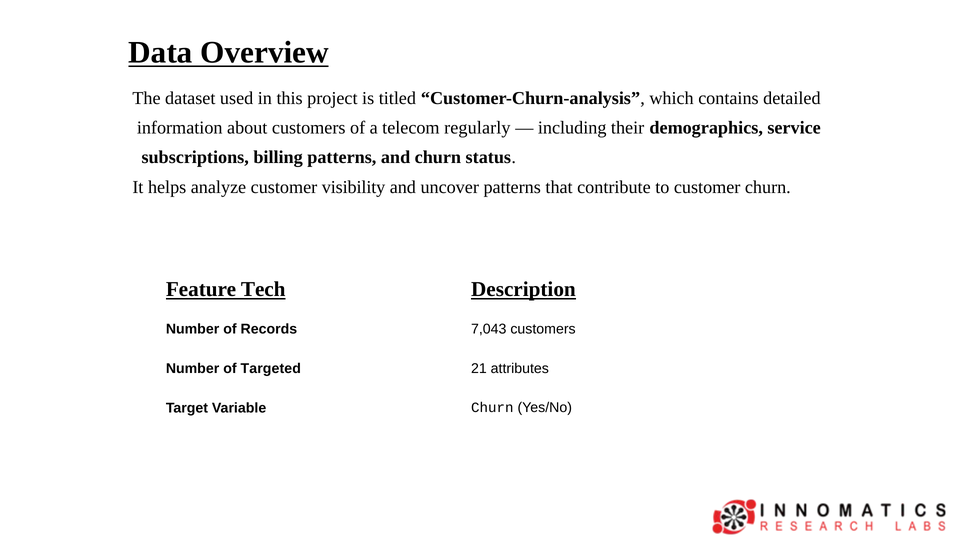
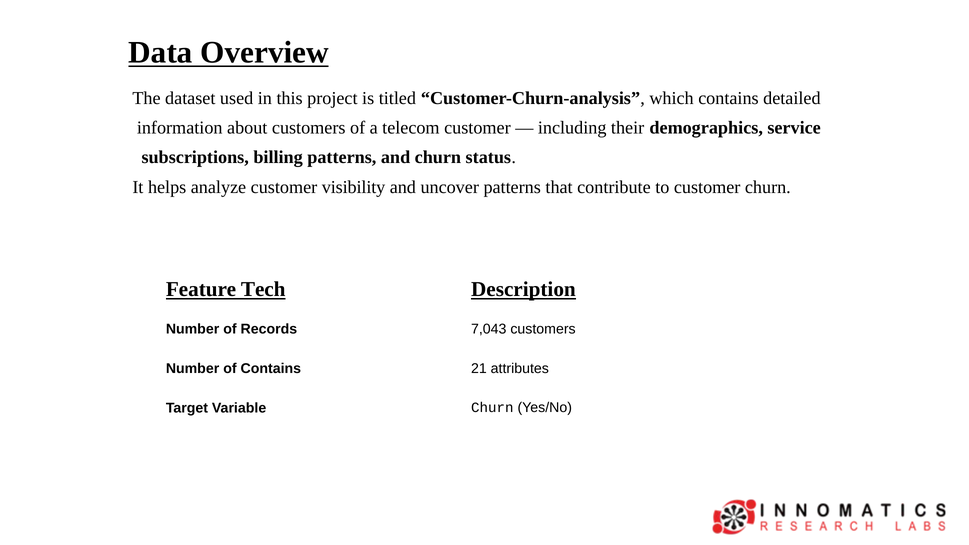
telecom regularly: regularly -> customer (477, 128)
of Targeted: Targeted -> Contains (271, 369)
